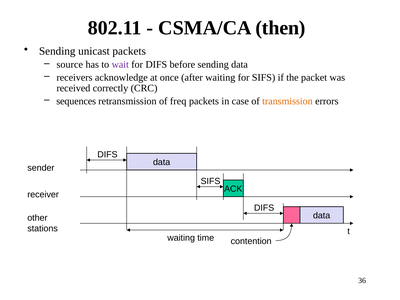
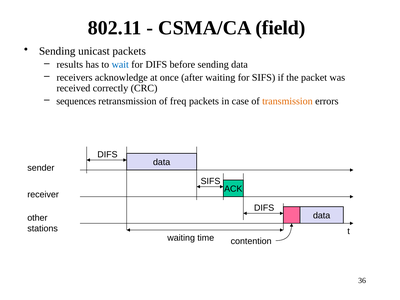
then: then -> field (281, 28)
source: source -> results (70, 65)
wait colour: purple -> blue (120, 65)
